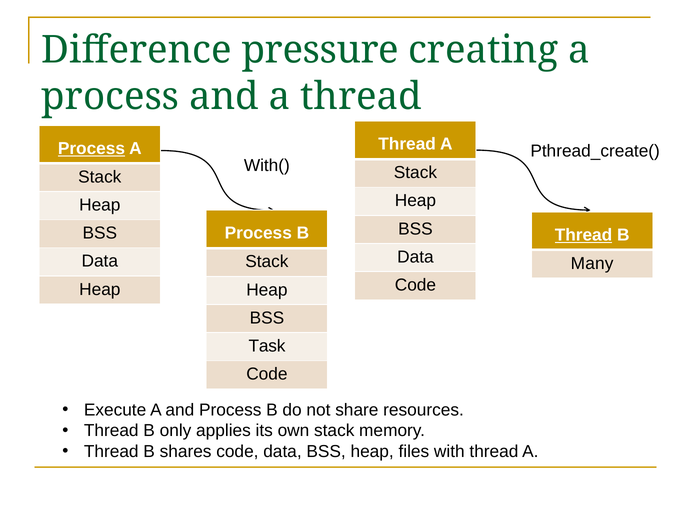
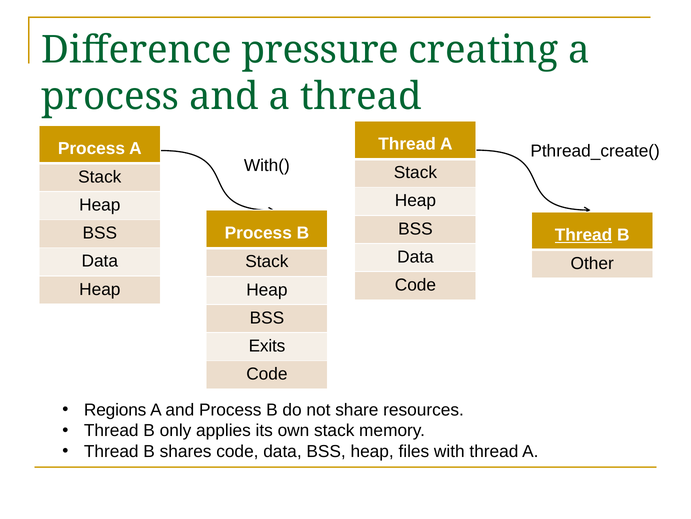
Process underline: present -> none (91, 148)
Many: Many -> Other (592, 263)
Task: Task -> Exits (267, 346)
Execute: Execute -> Regions (115, 409)
